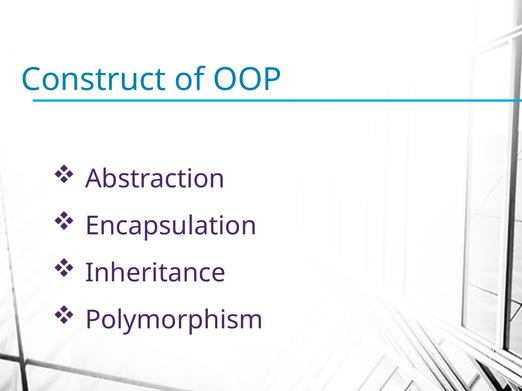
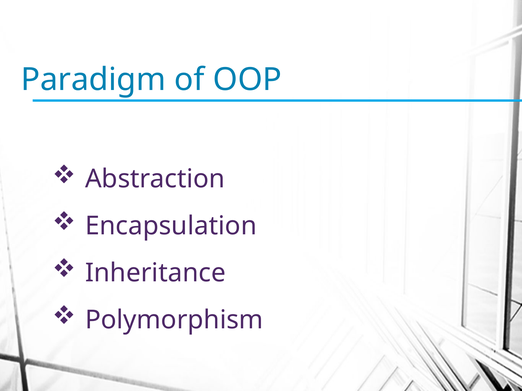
Construct: Construct -> Paradigm (93, 80)
